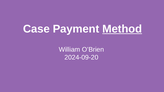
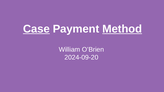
Case underline: none -> present (36, 29)
